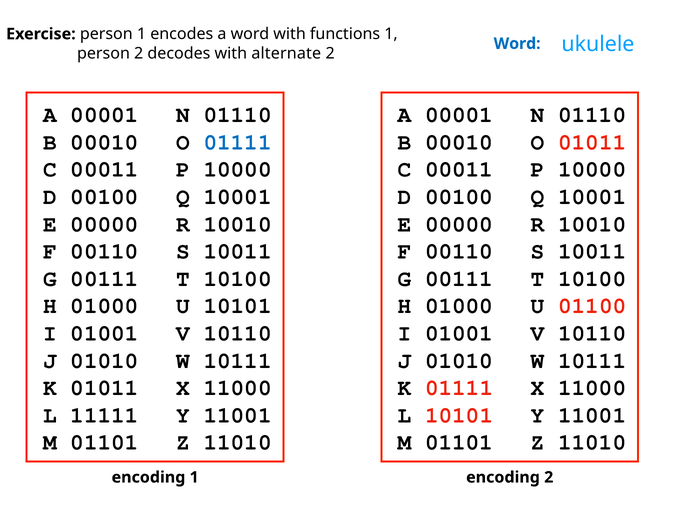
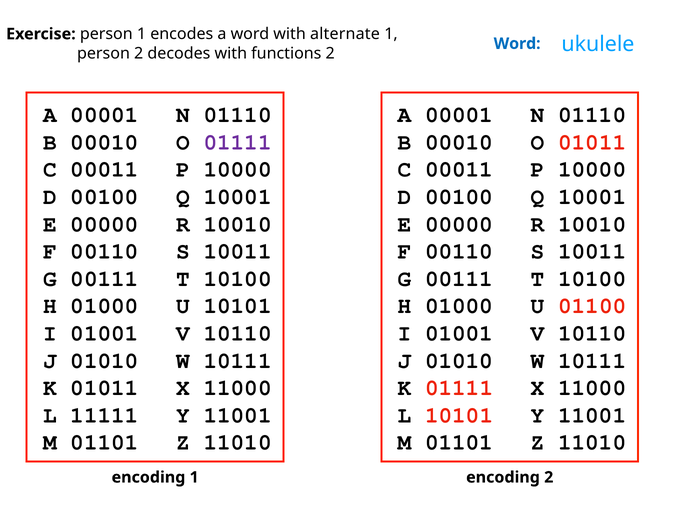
functions: functions -> alternate (345, 34)
alternate: alternate -> functions (286, 53)
01111 colour: blue -> purple (238, 142)
